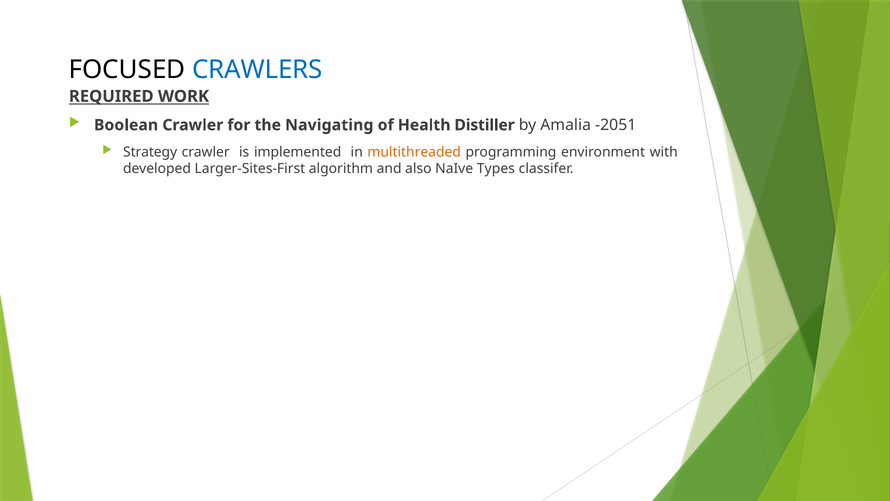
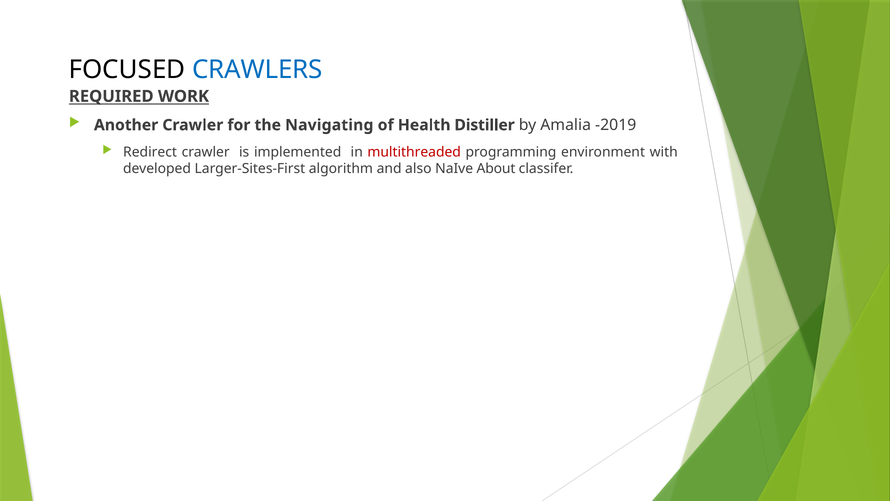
Boolean: Boolean -> Another (126, 125)
-2051: -2051 -> -2019 (616, 125)
Strategy: Strategy -> Redirect (150, 152)
multithreaded colour: orange -> red (414, 152)
Types: Types -> About (496, 169)
